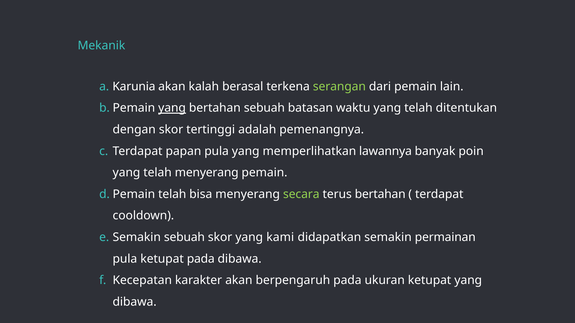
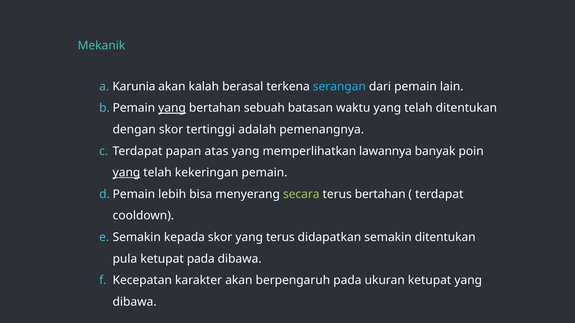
serangan colour: light green -> light blue (339, 87)
papan pula: pula -> atas (216, 151)
yang underline: none -> present (126, 173)
telah menyerang: menyerang -> kekeringan (207, 173)
telah: telah -> lebih (172, 194)
Semakin sebuah: sebuah -> kepada (184, 238)
yang kami: kami -> terus (280, 238)
semakin permainan: permainan -> ditentukan (445, 238)
